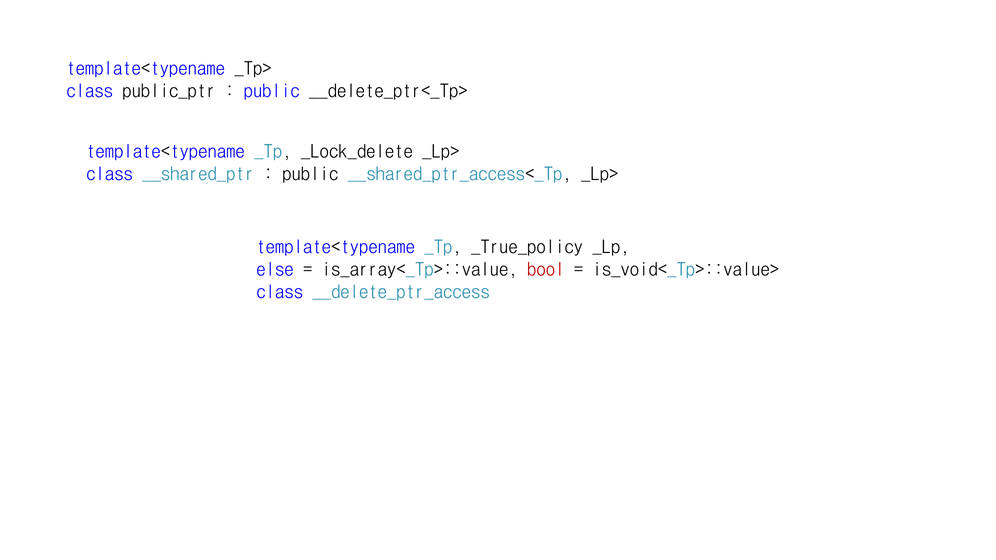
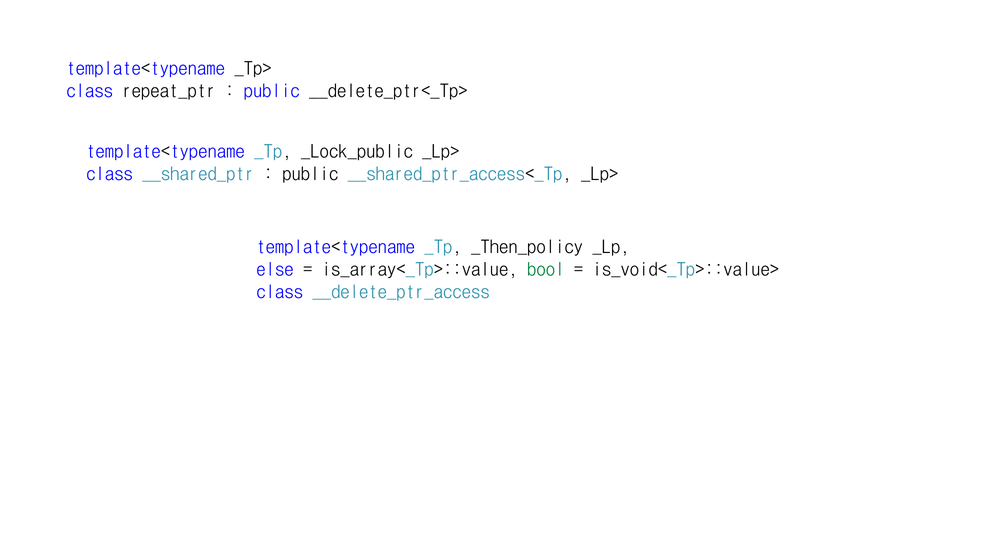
public_ptr: public_ptr -> repeat_ptr (169, 91)
_Lock_delete: _Lock_delete -> _Lock_public (357, 152)
_True_policy: _True_policy -> _Then_policy (527, 247)
bool colour: red -> green (546, 270)
